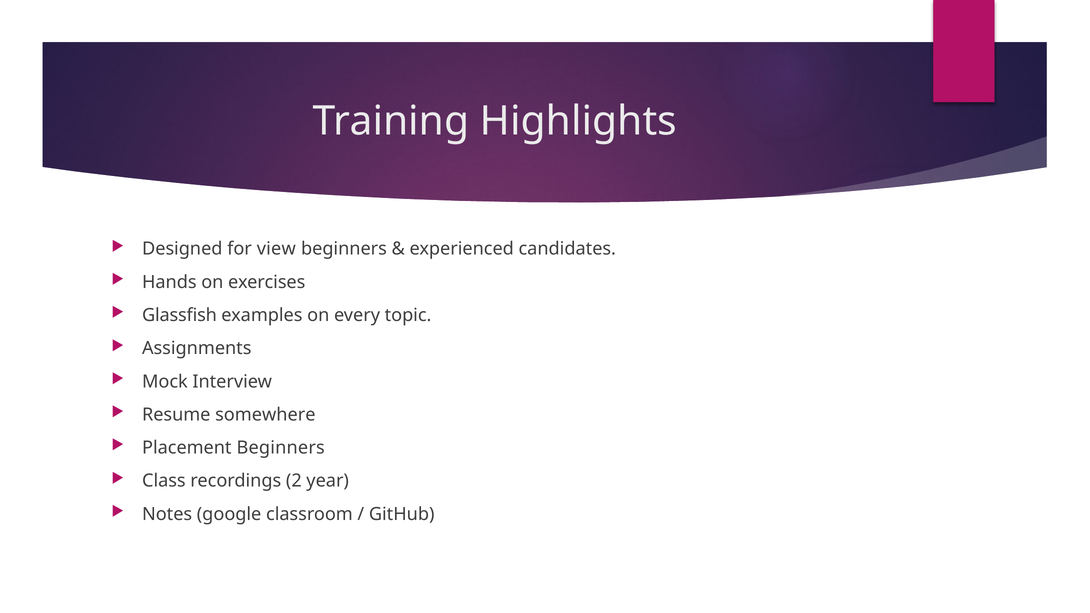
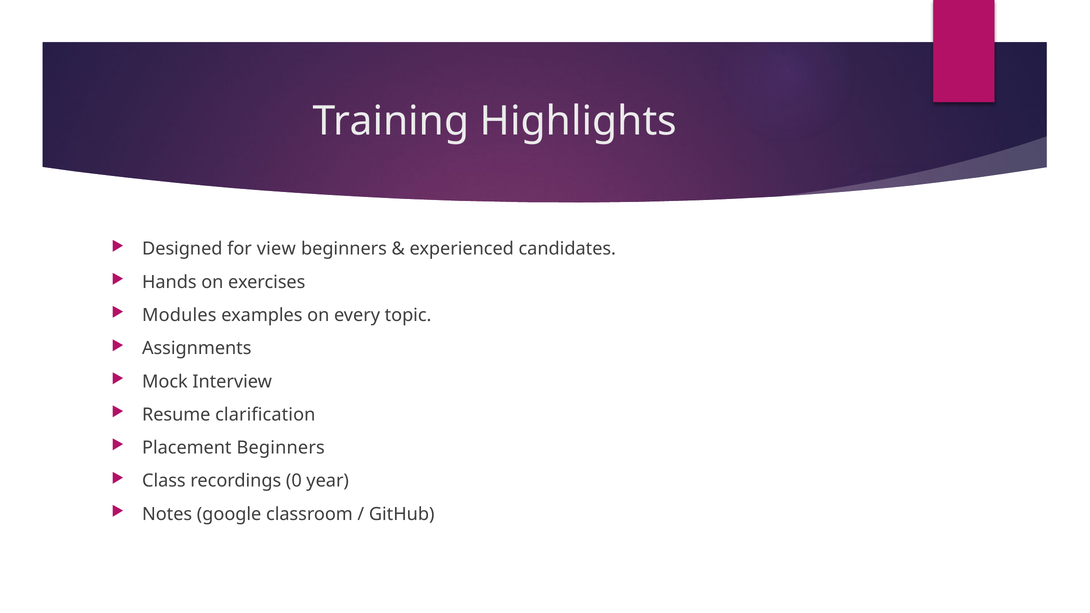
Glassfish: Glassfish -> Modules (179, 315)
somewhere: somewhere -> clarification (265, 415)
2: 2 -> 0 (294, 481)
